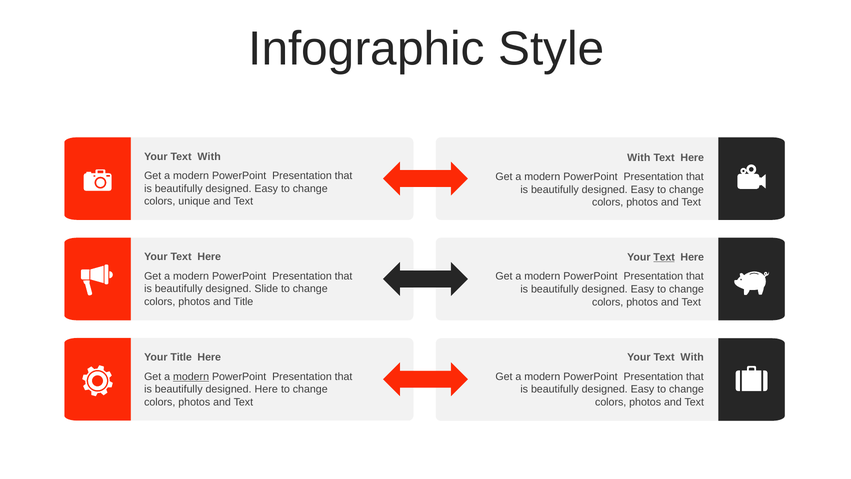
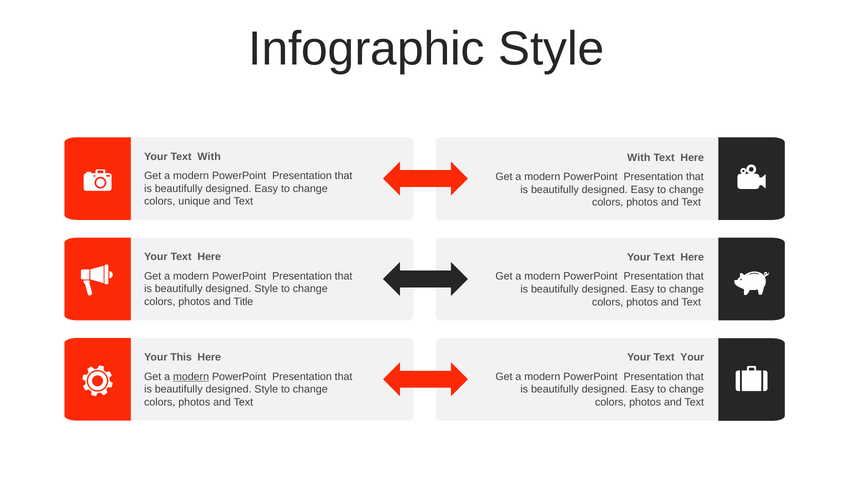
Text underline: present -> none (664, 257)
Slide: Slide -> Style (266, 289)
Your Title: Title -> This (181, 357)
With: With -> Your (692, 357)
Here: Here -> Style (266, 389)
